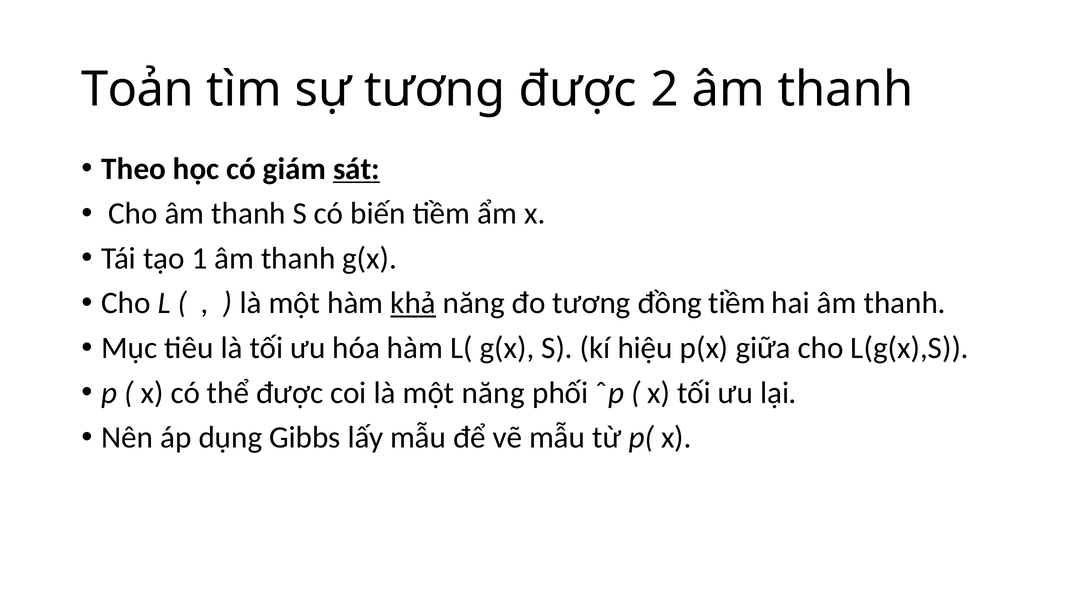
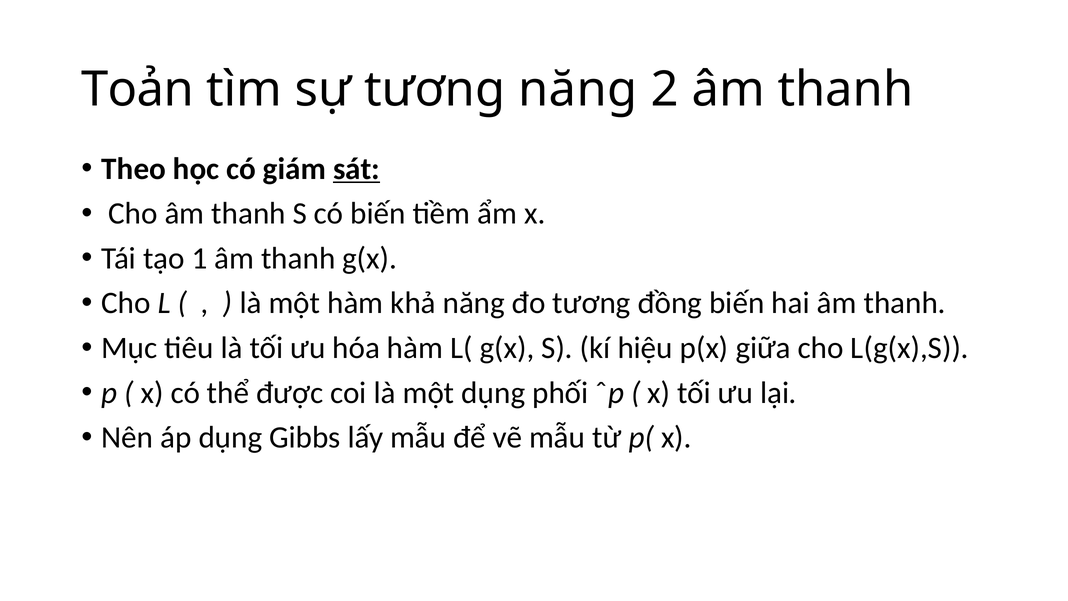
tương được: được -> năng (578, 90)
khả underline: present -> none (413, 303)
đồng tiềm: tiềm -> biến (737, 303)
một năng: năng -> dụng (493, 393)
